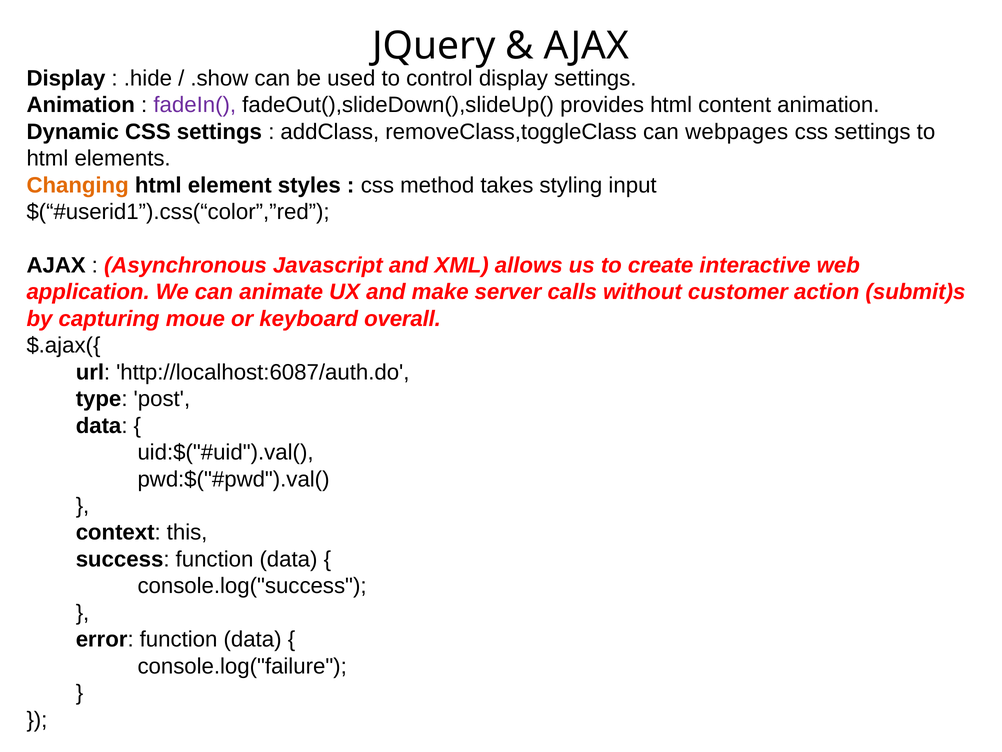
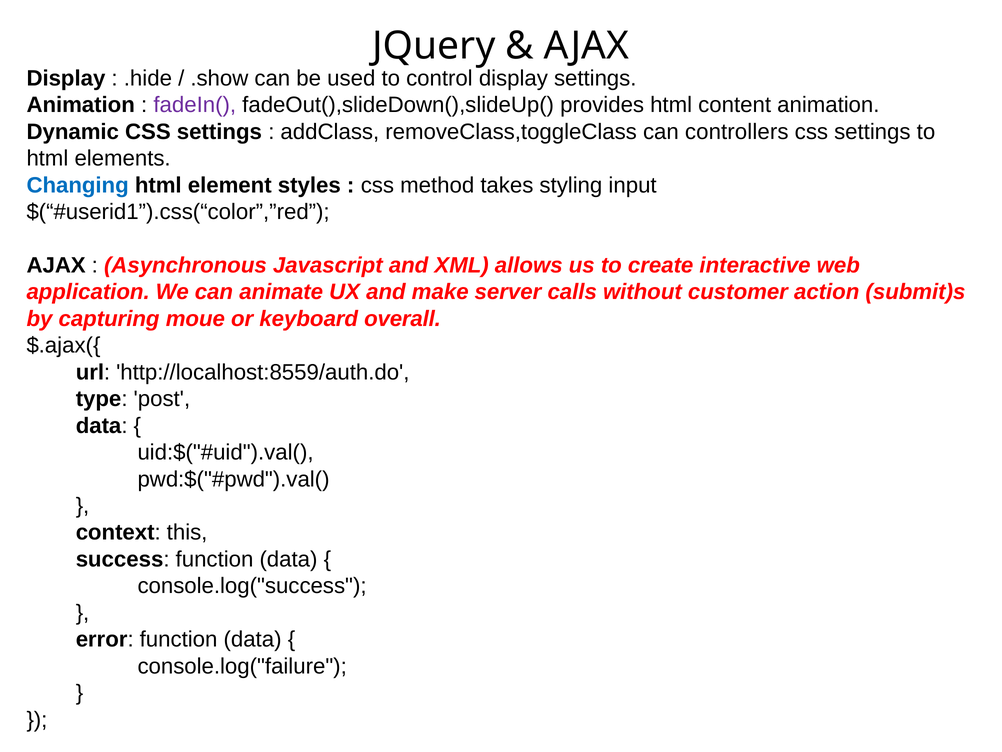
webpages: webpages -> controllers (737, 132)
Changing colour: orange -> blue (78, 185)
http://localhost:6087/auth.do: http://localhost:6087/auth.do -> http://localhost:8559/auth.do (263, 372)
